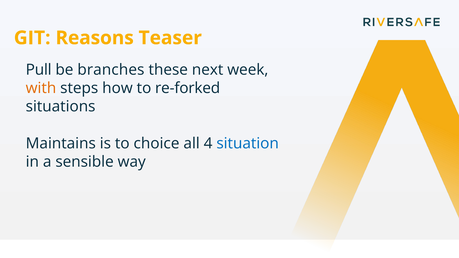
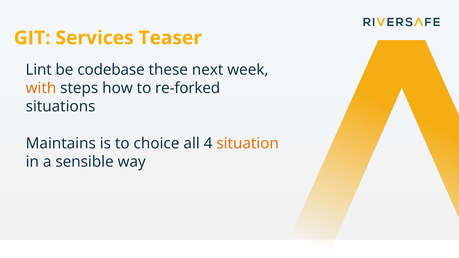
Reasons: Reasons -> Services (95, 38)
Pull: Pull -> Lint (39, 70)
branches: branches -> codebase (111, 70)
situation colour: blue -> orange (248, 143)
